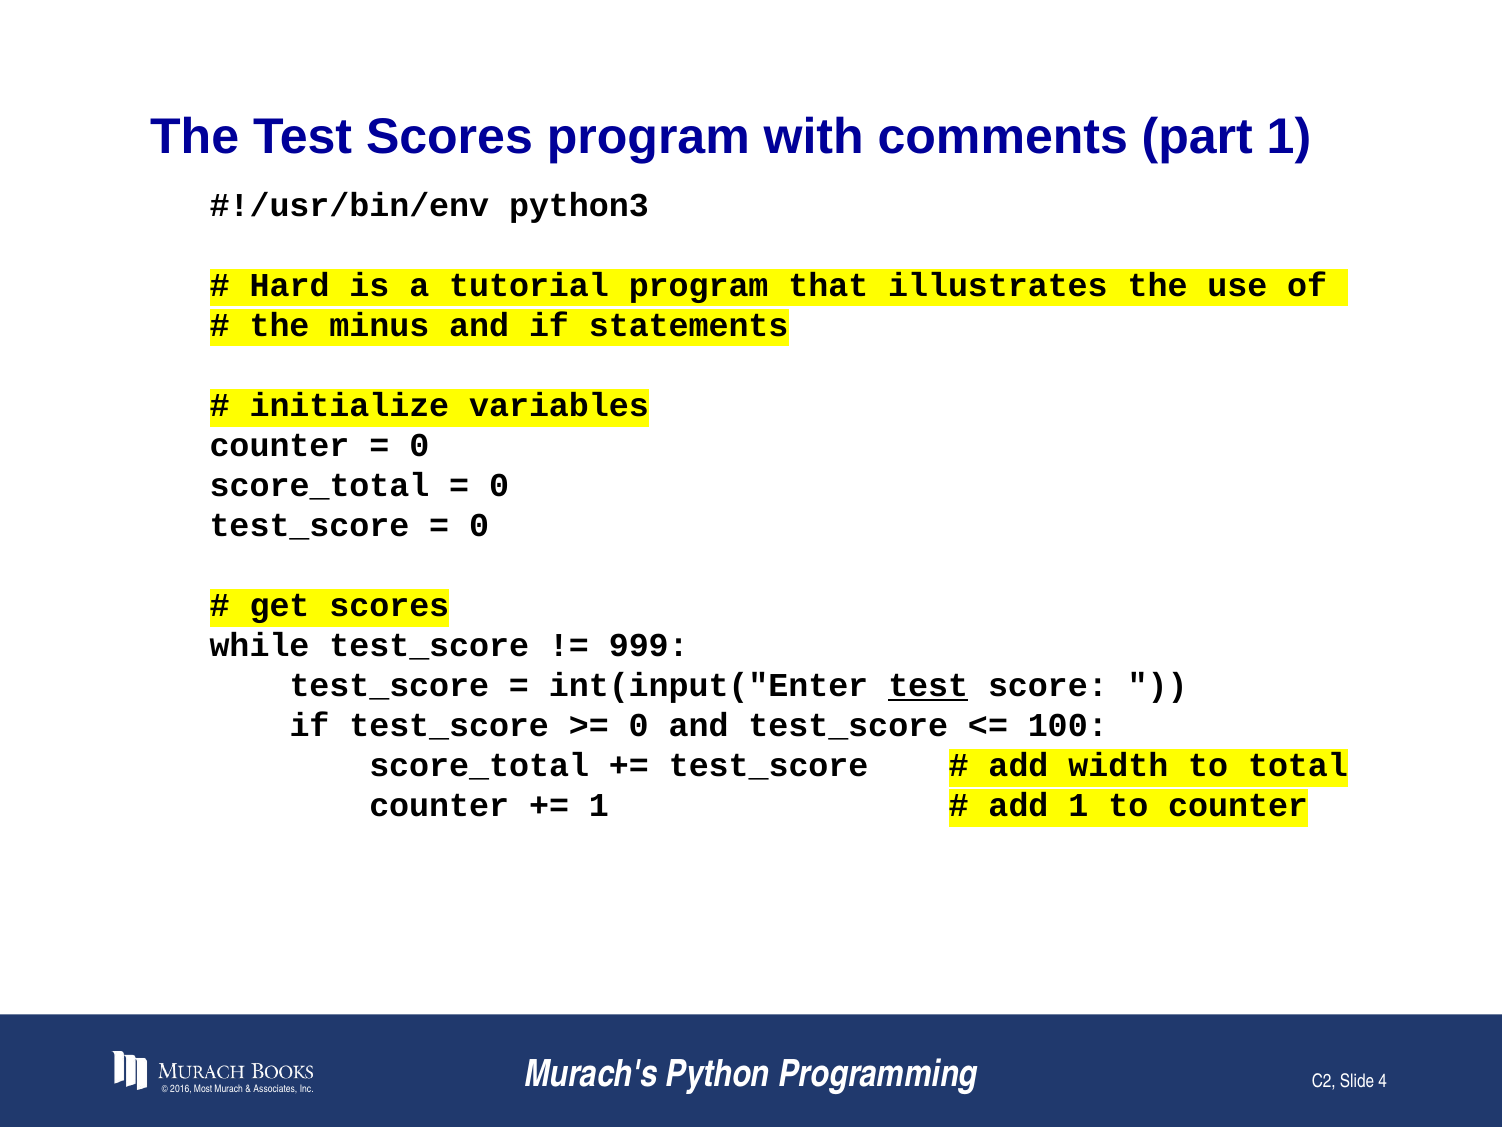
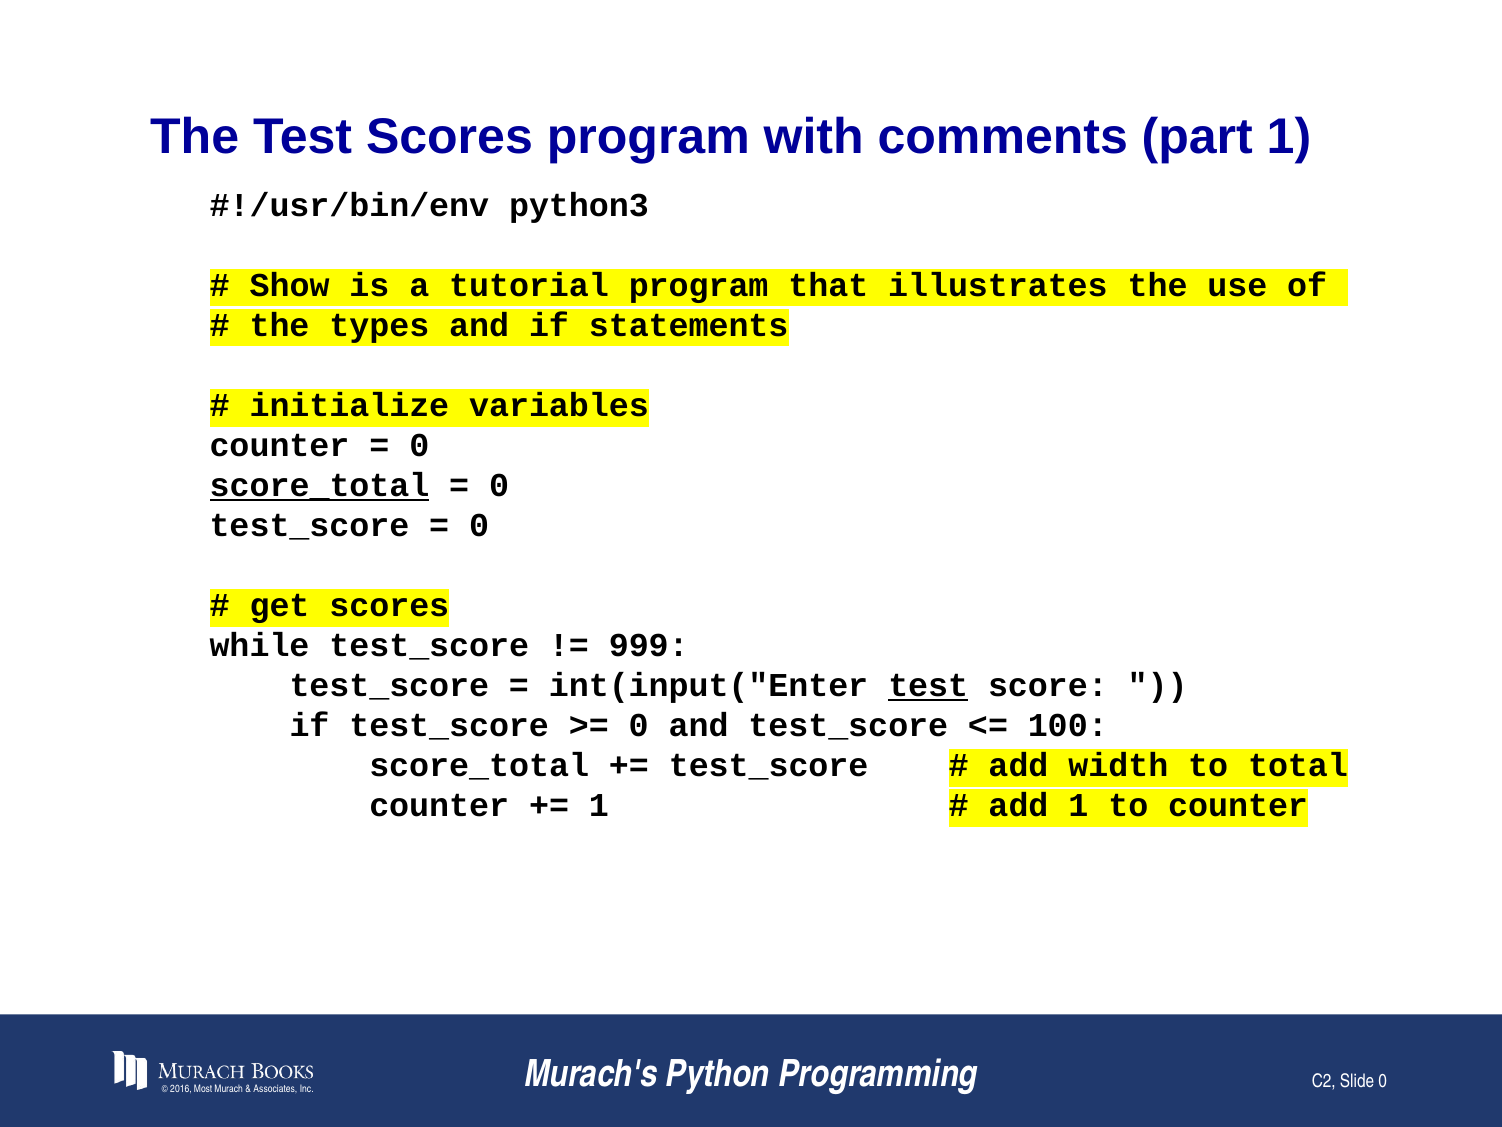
Hard: Hard -> Show (290, 285)
minus: minus -> types (379, 325)
score_total underline: none -> present (320, 485)
Slide 4: 4 -> 0 (1383, 1081)
